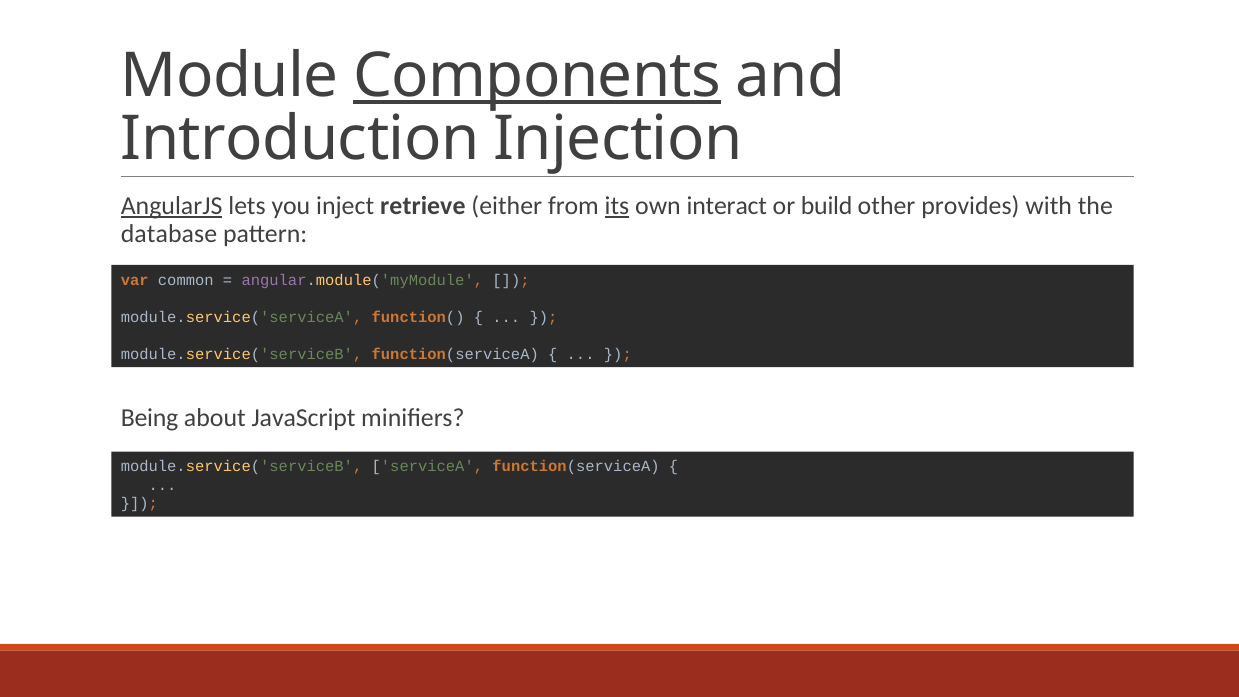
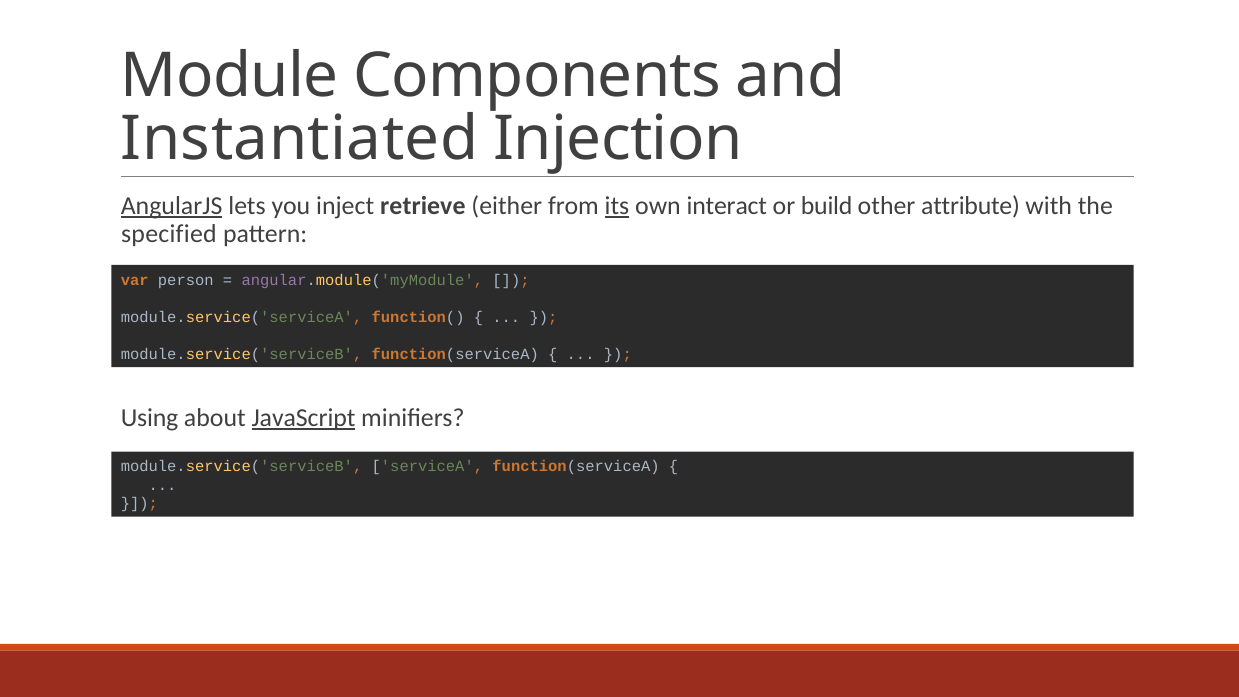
Components underline: present -> none (537, 76)
Introduction: Introduction -> Instantiated (300, 139)
provides: provides -> attribute (971, 206)
database: database -> specified (169, 234)
common: common -> person (186, 280)
Being: Being -> Using (150, 418)
JavaScript underline: none -> present (304, 418)
